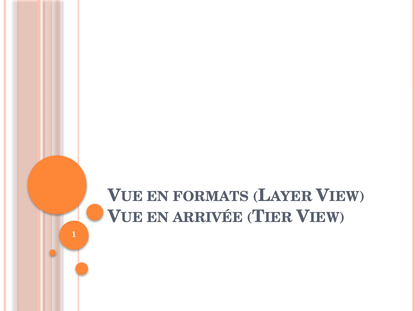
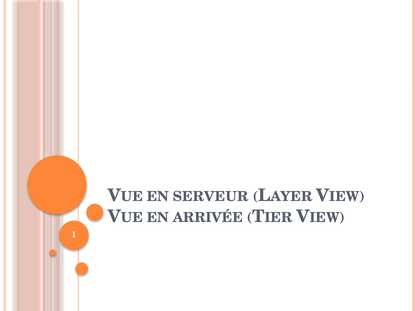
FORMATS: FORMATS -> SERVEUR (211, 197)
